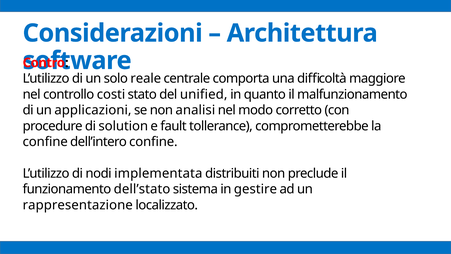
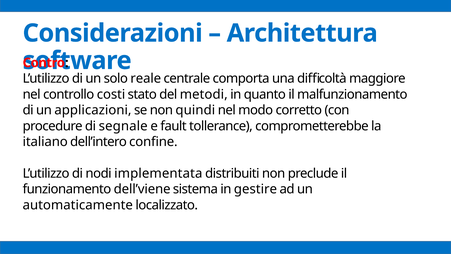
unified: unified -> metodi (204, 94)
analisi: analisi -> quindi (195, 110)
solution: solution -> segnale (123, 126)
confine: confine -> italiano (45, 142)
dell’stato: dell’stato -> dell’viene (142, 189)
rappresentazione: rappresentazione -> automaticamente (78, 205)
